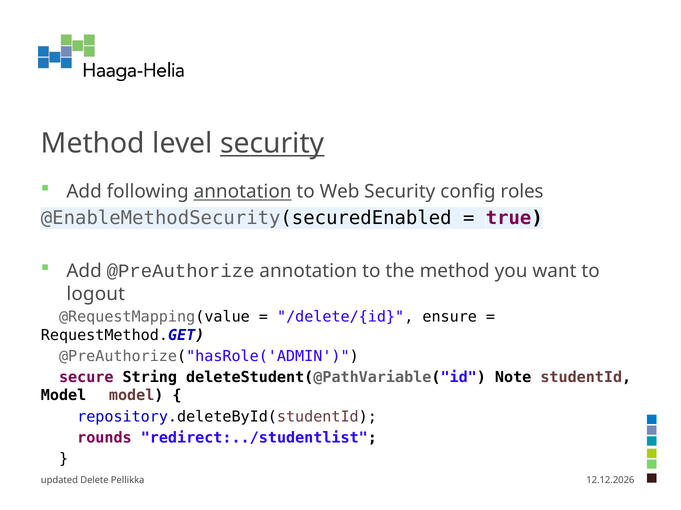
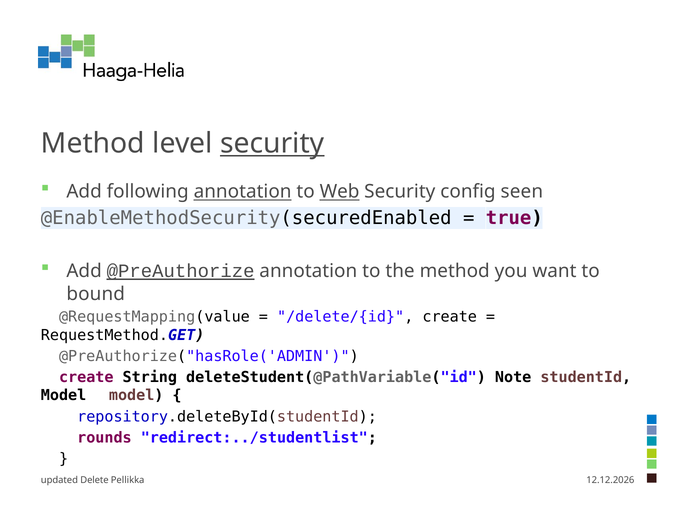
Web underline: none -> present (340, 192)
roles: roles -> seen (522, 192)
@PreAuthorize underline: none -> present (181, 271)
logout: logout -> bound (96, 294)
/delete/{id ensure: ensure -> create (450, 317)
secure: secure -> create (86, 378)
